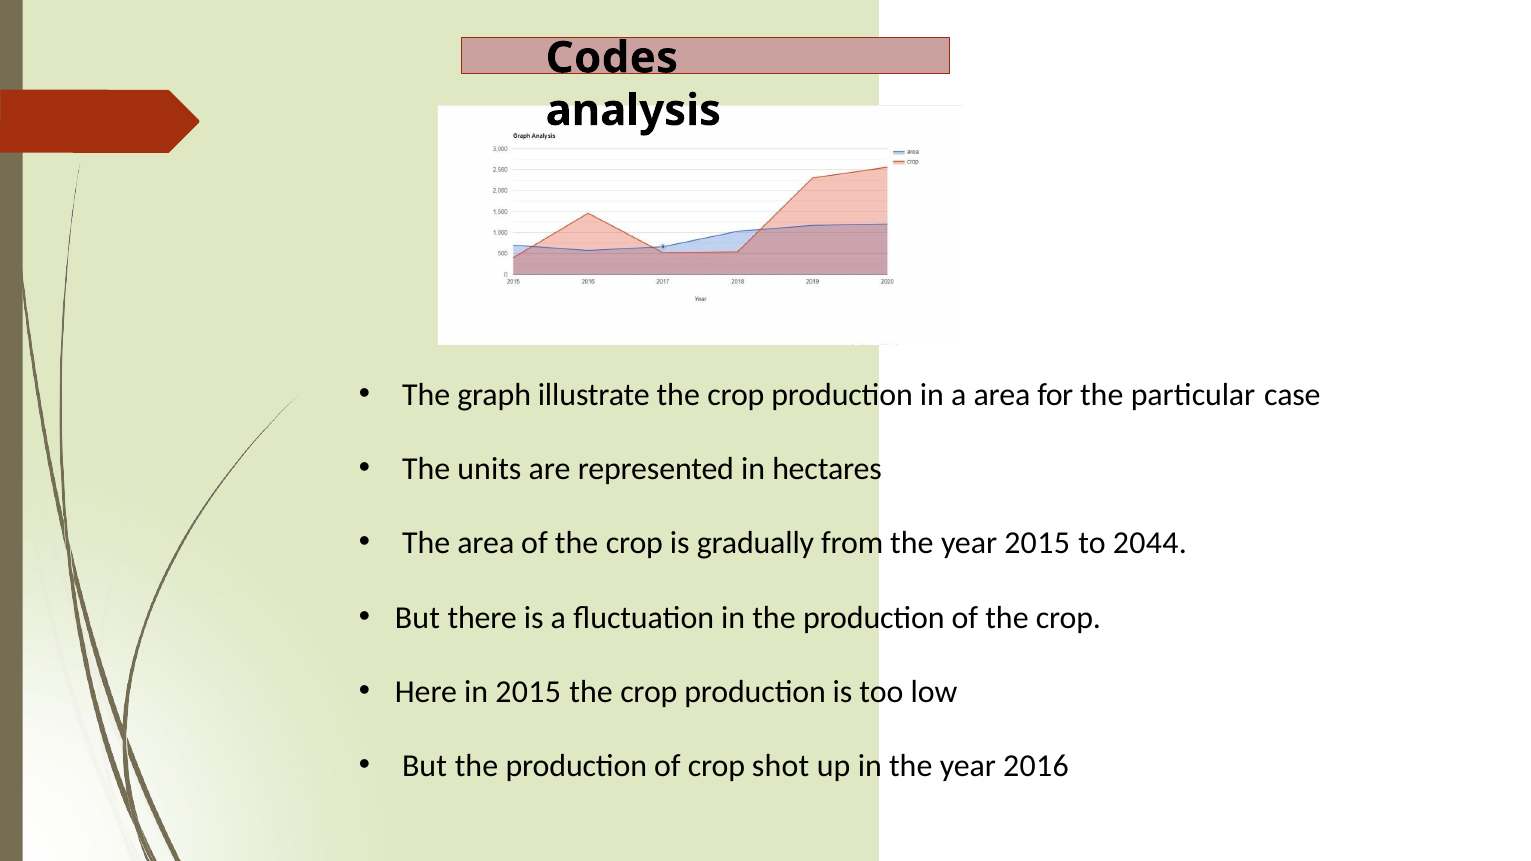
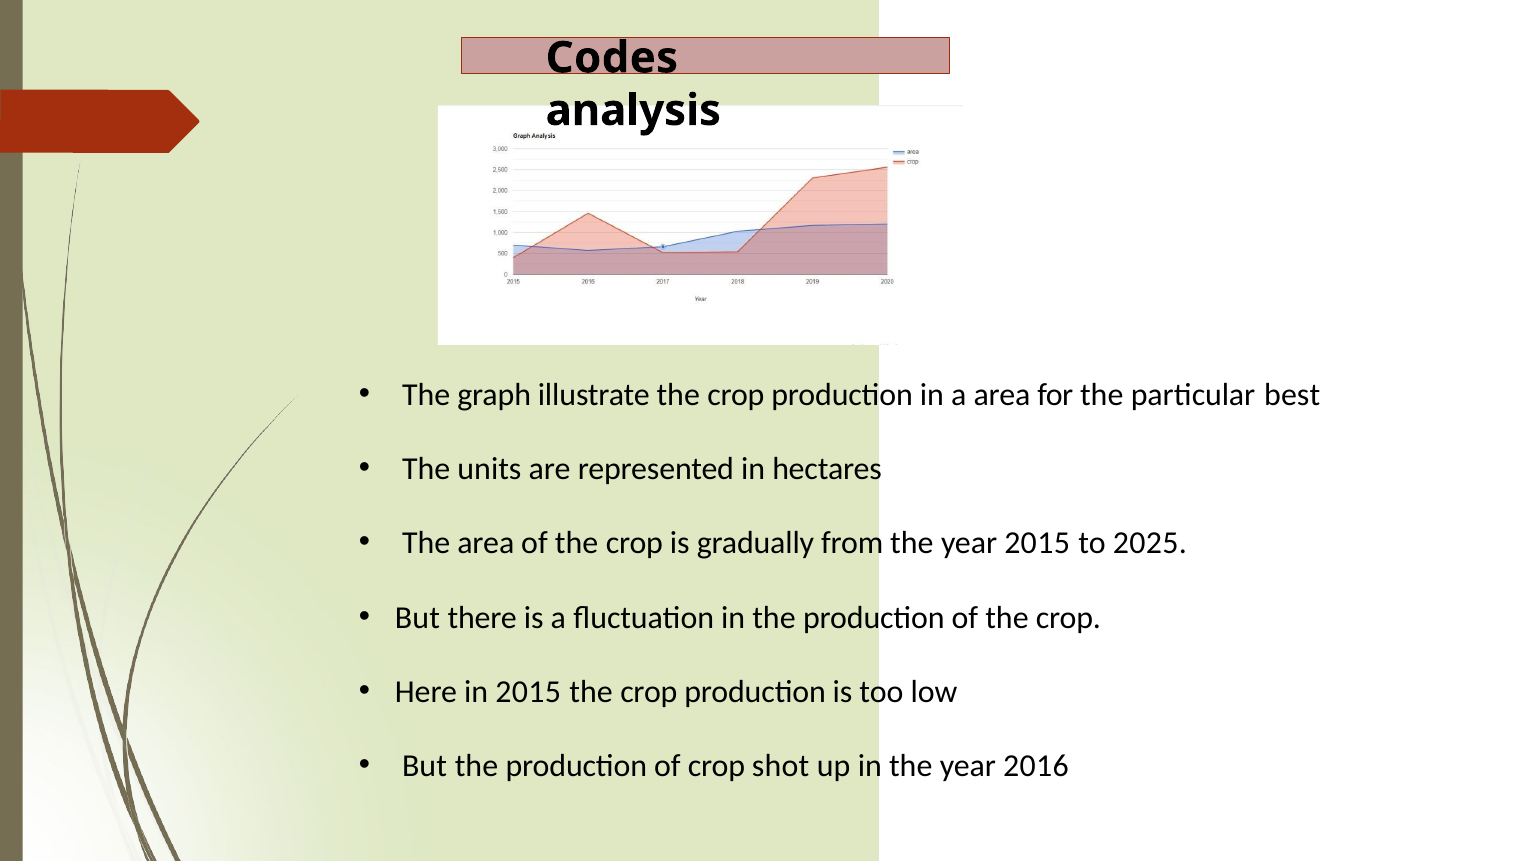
case: case -> best (1292, 395)
2044: 2044 -> 2025 (1150, 543)
